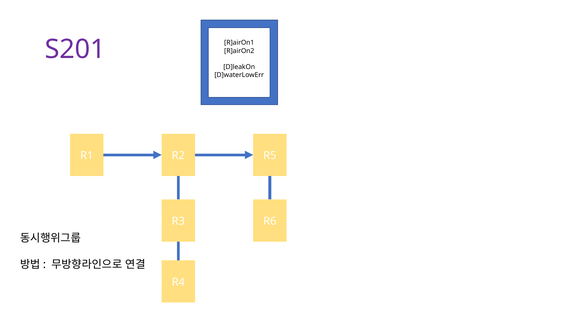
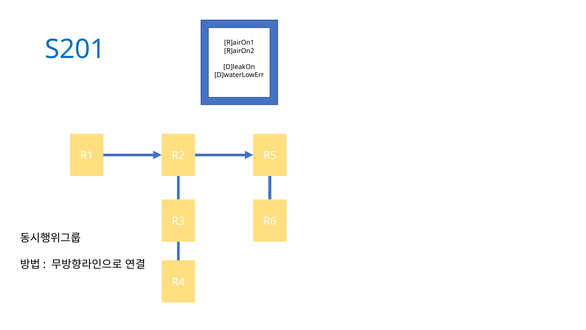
S201 colour: purple -> blue (75, 49)
